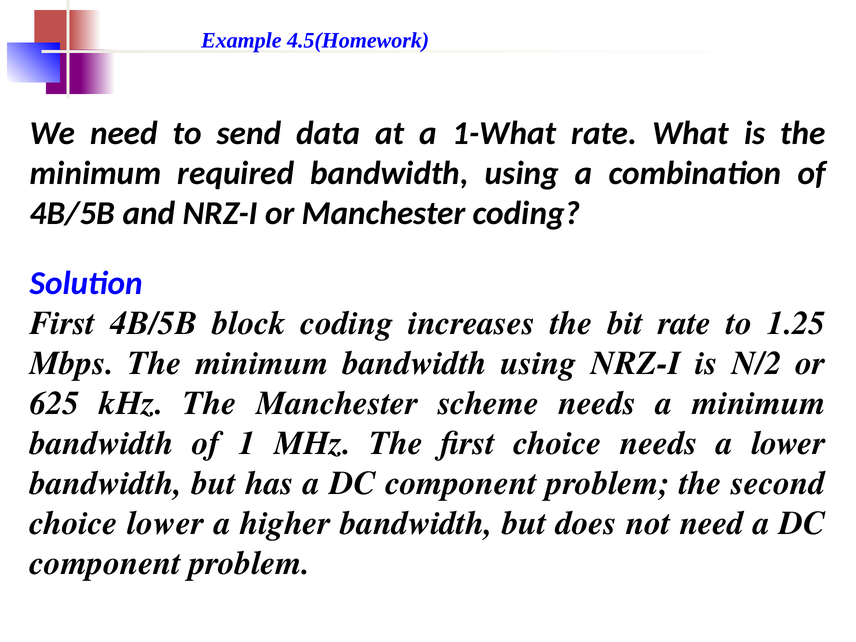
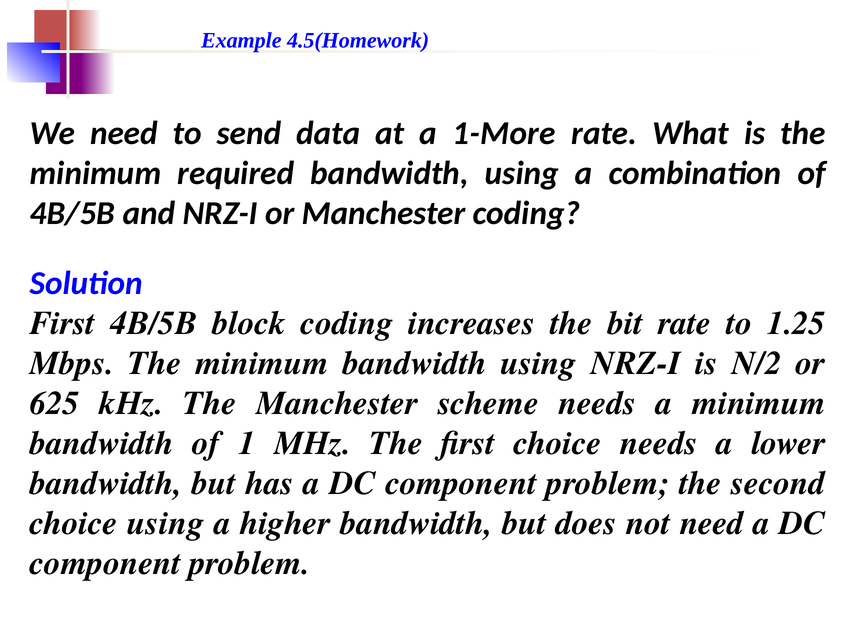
1-What: 1-What -> 1-More (504, 133)
choice lower: lower -> using (166, 523)
